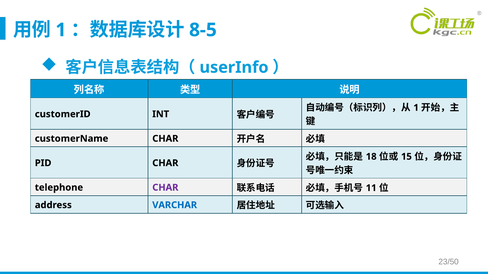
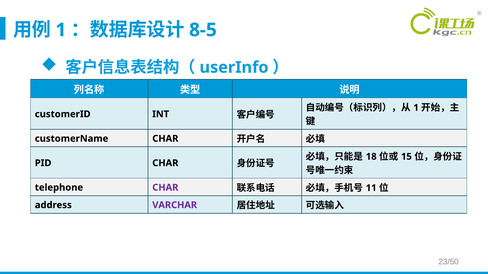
VARCHAR colour: blue -> purple (175, 205)
